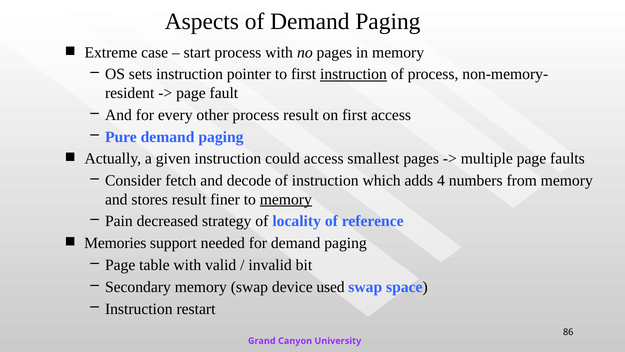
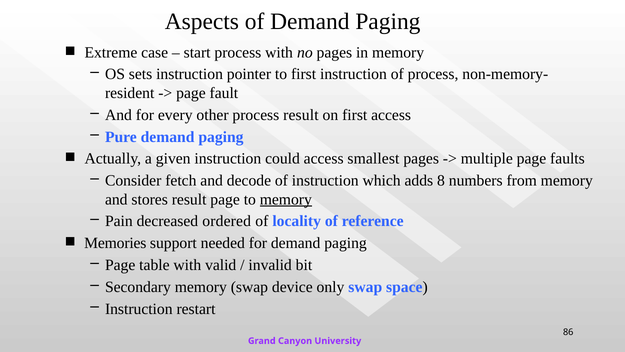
instruction underline: present -> none (353, 74)
4: 4 -> 8 (441, 180)
result finer: finer -> page (225, 199)
strategy: strategy -> ordered (227, 221)
used: used -> only (330, 287)
